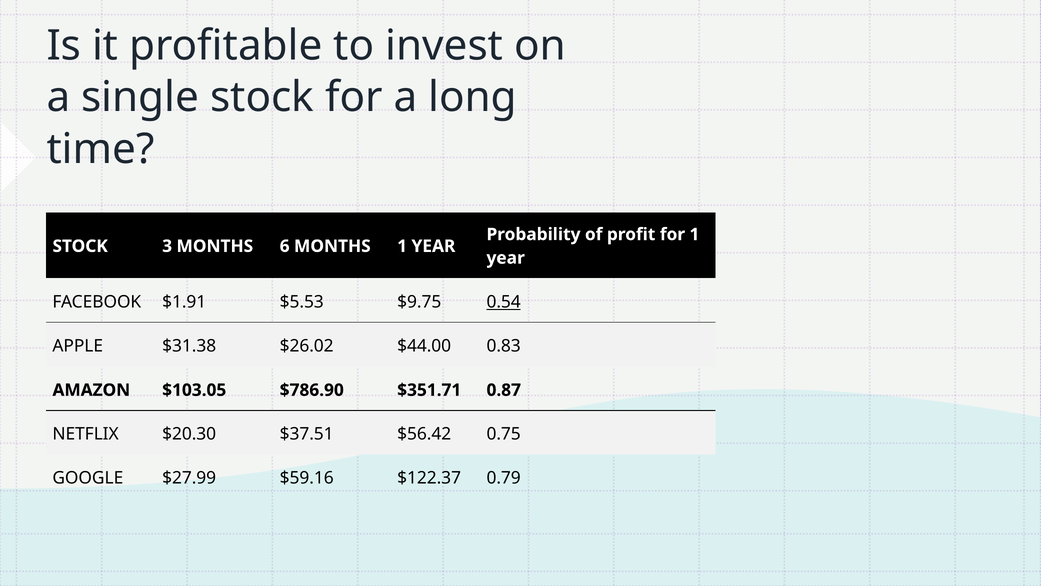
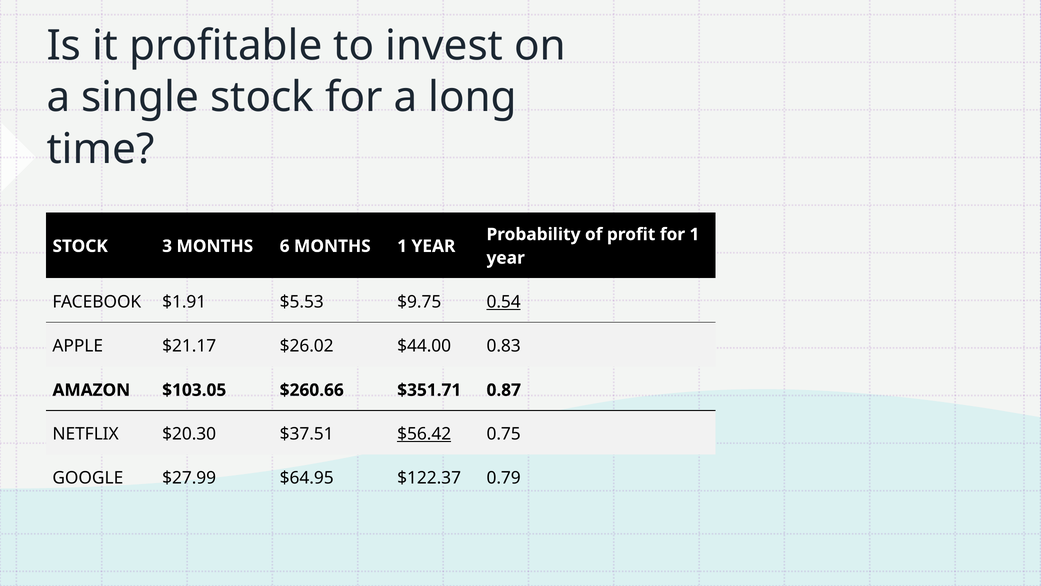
$31.38: $31.38 -> $21.17 (189, 346)
$786.90: $786.90 -> $260.66 (312, 390)
$56.42 underline: none -> present (424, 434)
$59.16: $59.16 -> $64.95 (307, 478)
